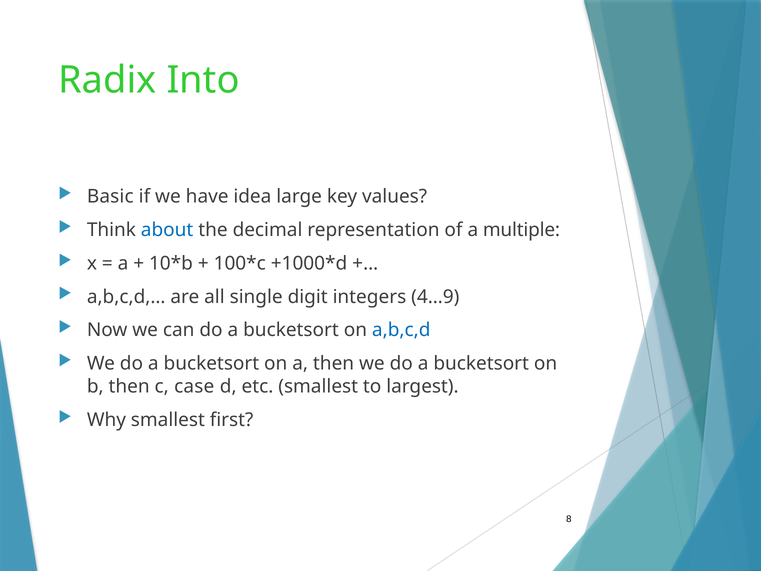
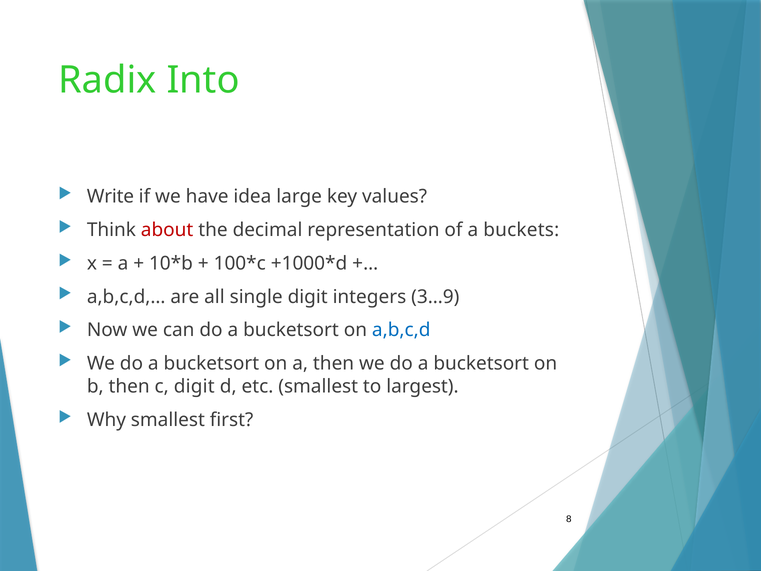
Basic: Basic -> Write (110, 196)
about colour: blue -> red (167, 230)
multiple: multiple -> buckets (521, 230)
4…9: 4…9 -> 3…9 (435, 297)
c case: case -> digit (194, 386)
